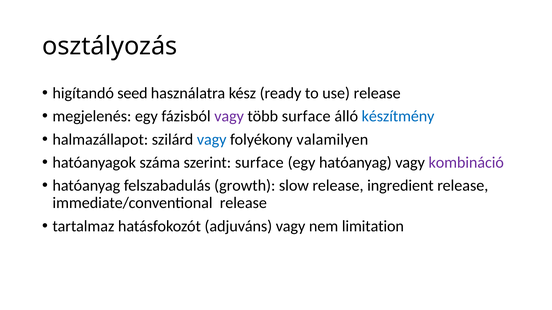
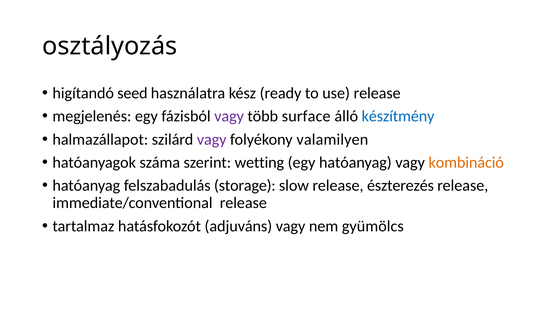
vagy colour: blue -> purple (212, 140)
szerint surface: surface -> wetting (259, 163)
kombináció colour: purple -> orange (466, 163)
growth: growth -> storage (245, 186)
ingredient: ingredient -> észterezés (400, 186)
limitation: limitation -> gyümölcs (373, 226)
